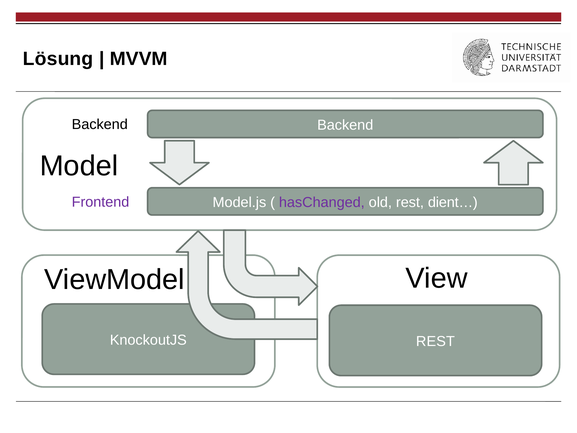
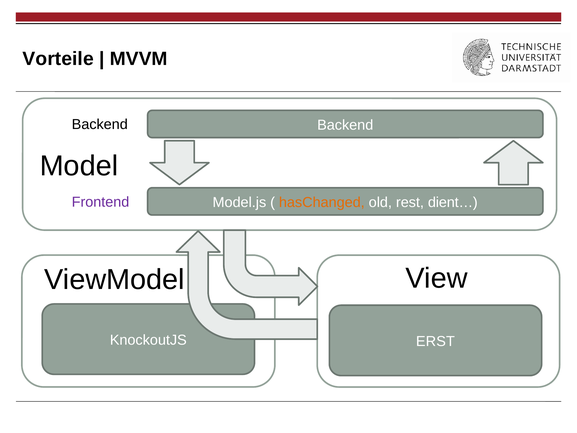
Lösung: Lösung -> Vorteile (58, 59)
hasChanged colour: purple -> orange (322, 202)
REST: REST -> ERST (435, 341)
